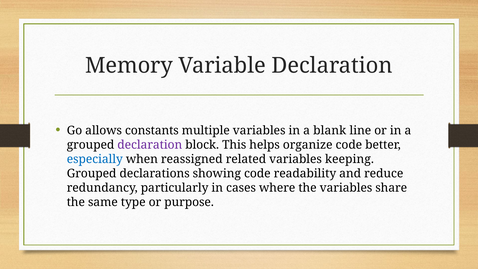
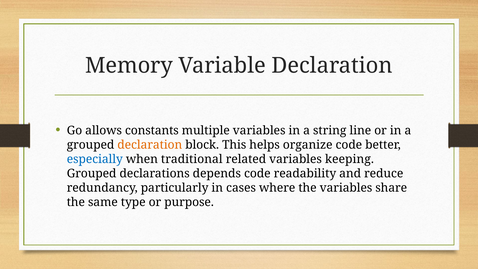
blank: blank -> string (330, 130)
declaration colour: purple -> orange (150, 145)
reassigned: reassigned -> traditional (192, 159)
showing: showing -> depends (217, 173)
